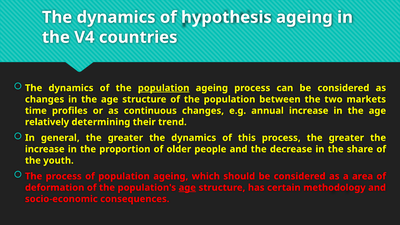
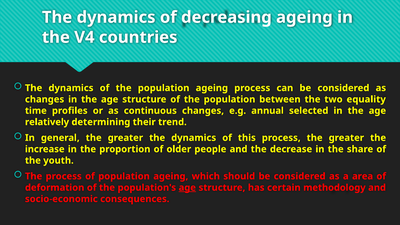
hypothesis: hypothesis -> decreasing (226, 17)
population underline: present -> none (164, 88)
markets: markets -> equality (366, 99)
annual increase: increase -> selected (309, 111)
